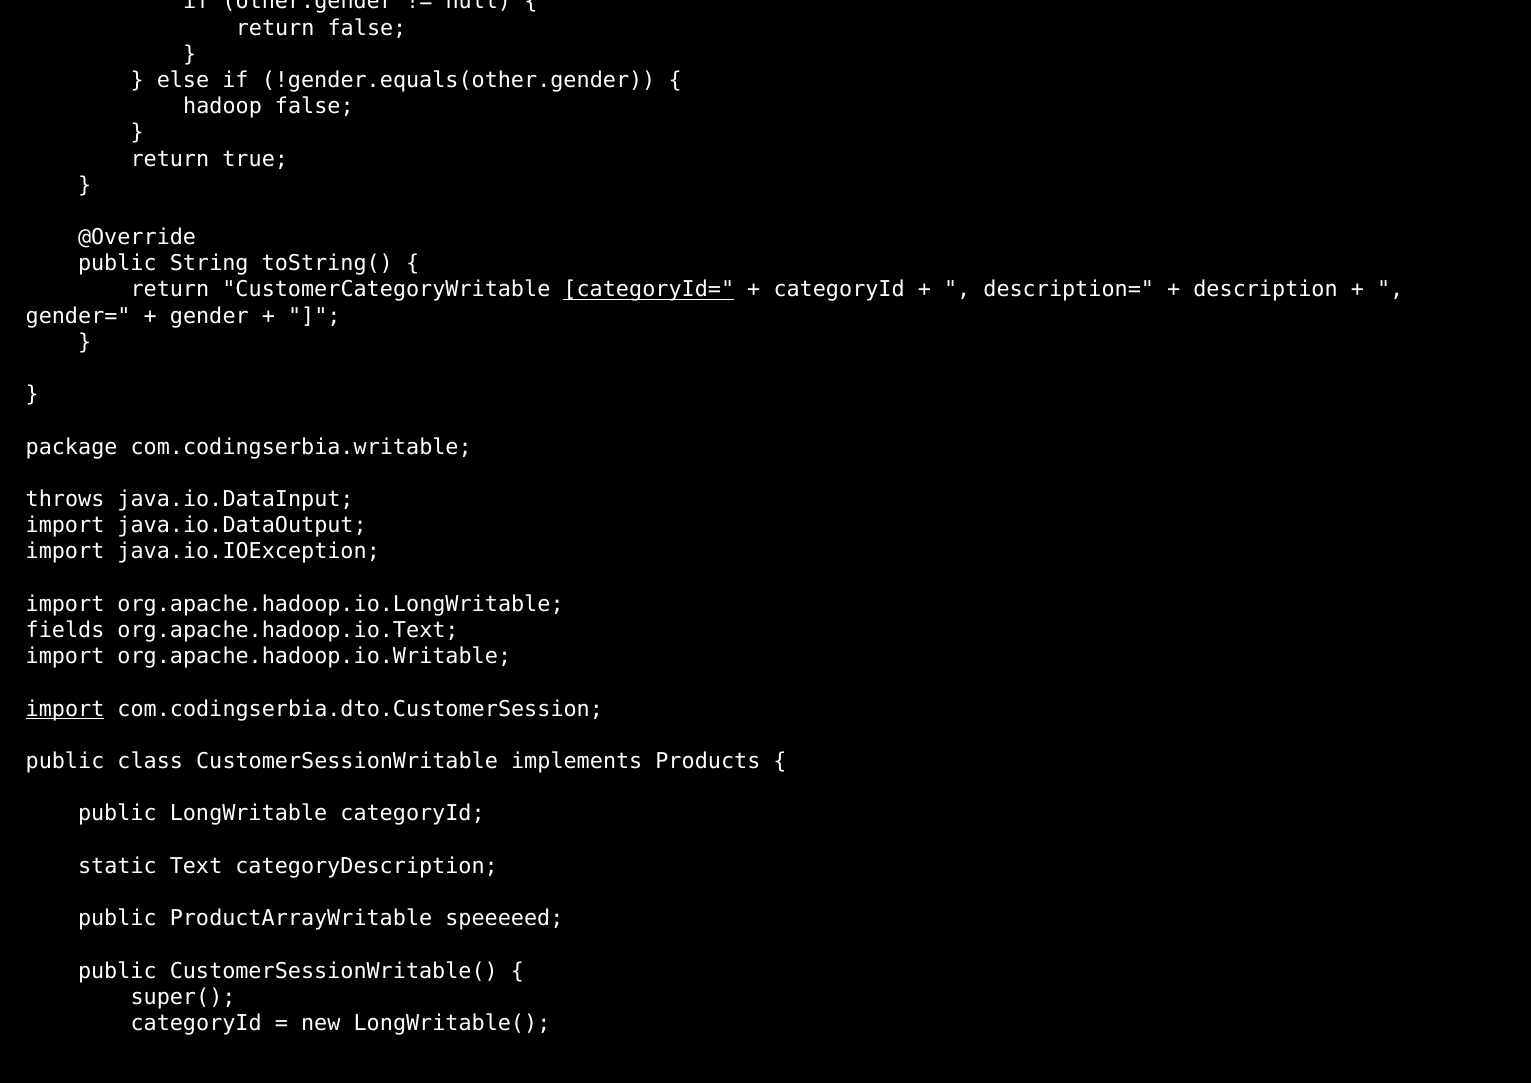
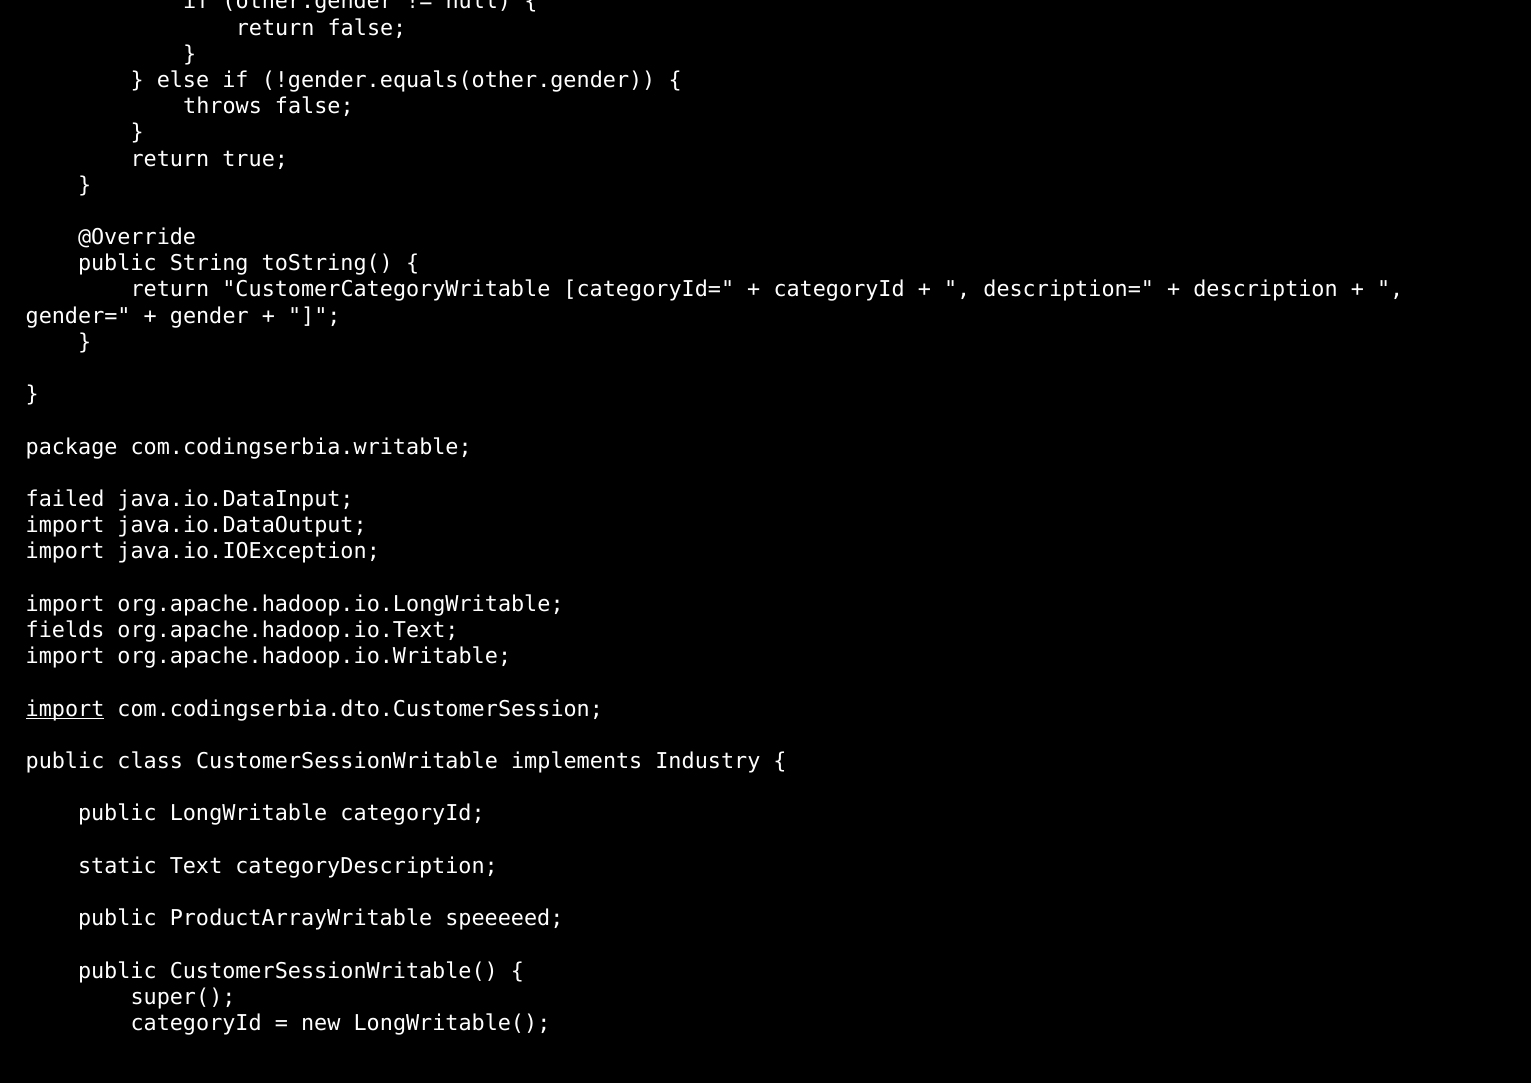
hadoop: hadoop -> throws (223, 106)
categoryId= underline: present -> none (649, 290)
throws: throws -> failed (65, 499)
Products: Products -> Industry (708, 761)
